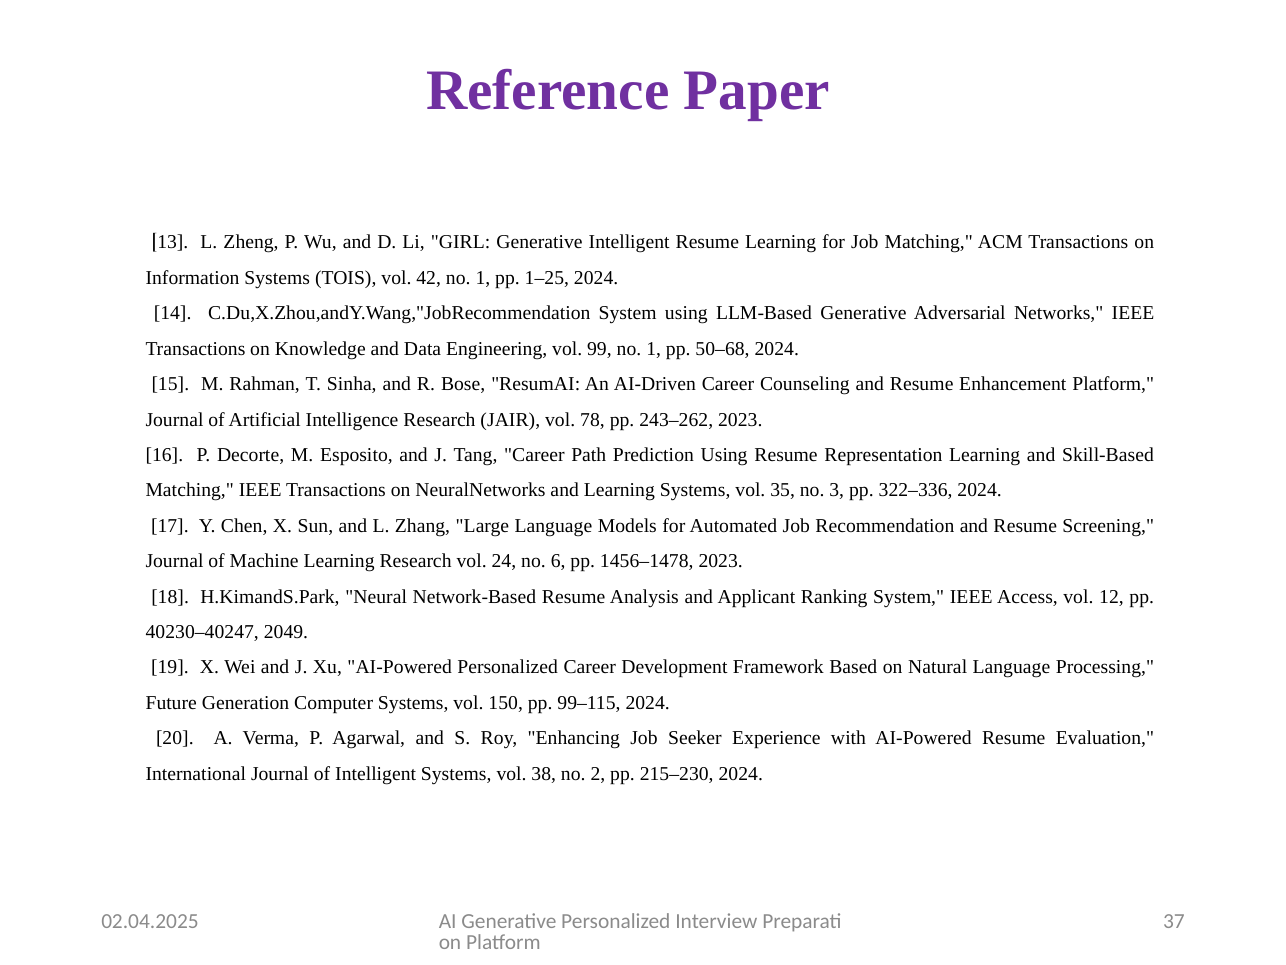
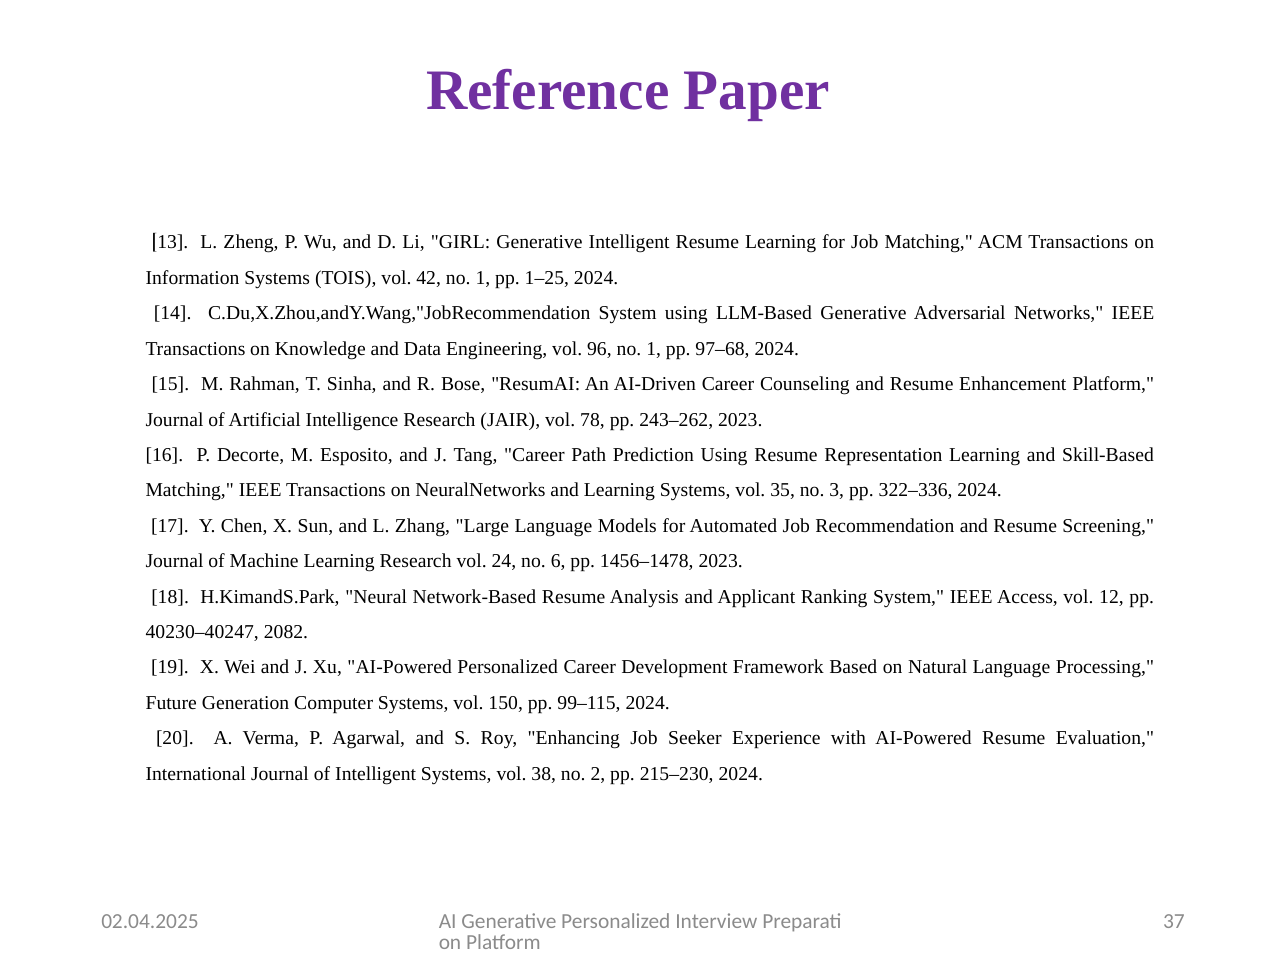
99: 99 -> 96 (599, 349)
50–68: 50–68 -> 97–68 (723, 349)
2049: 2049 -> 2082 (286, 632)
